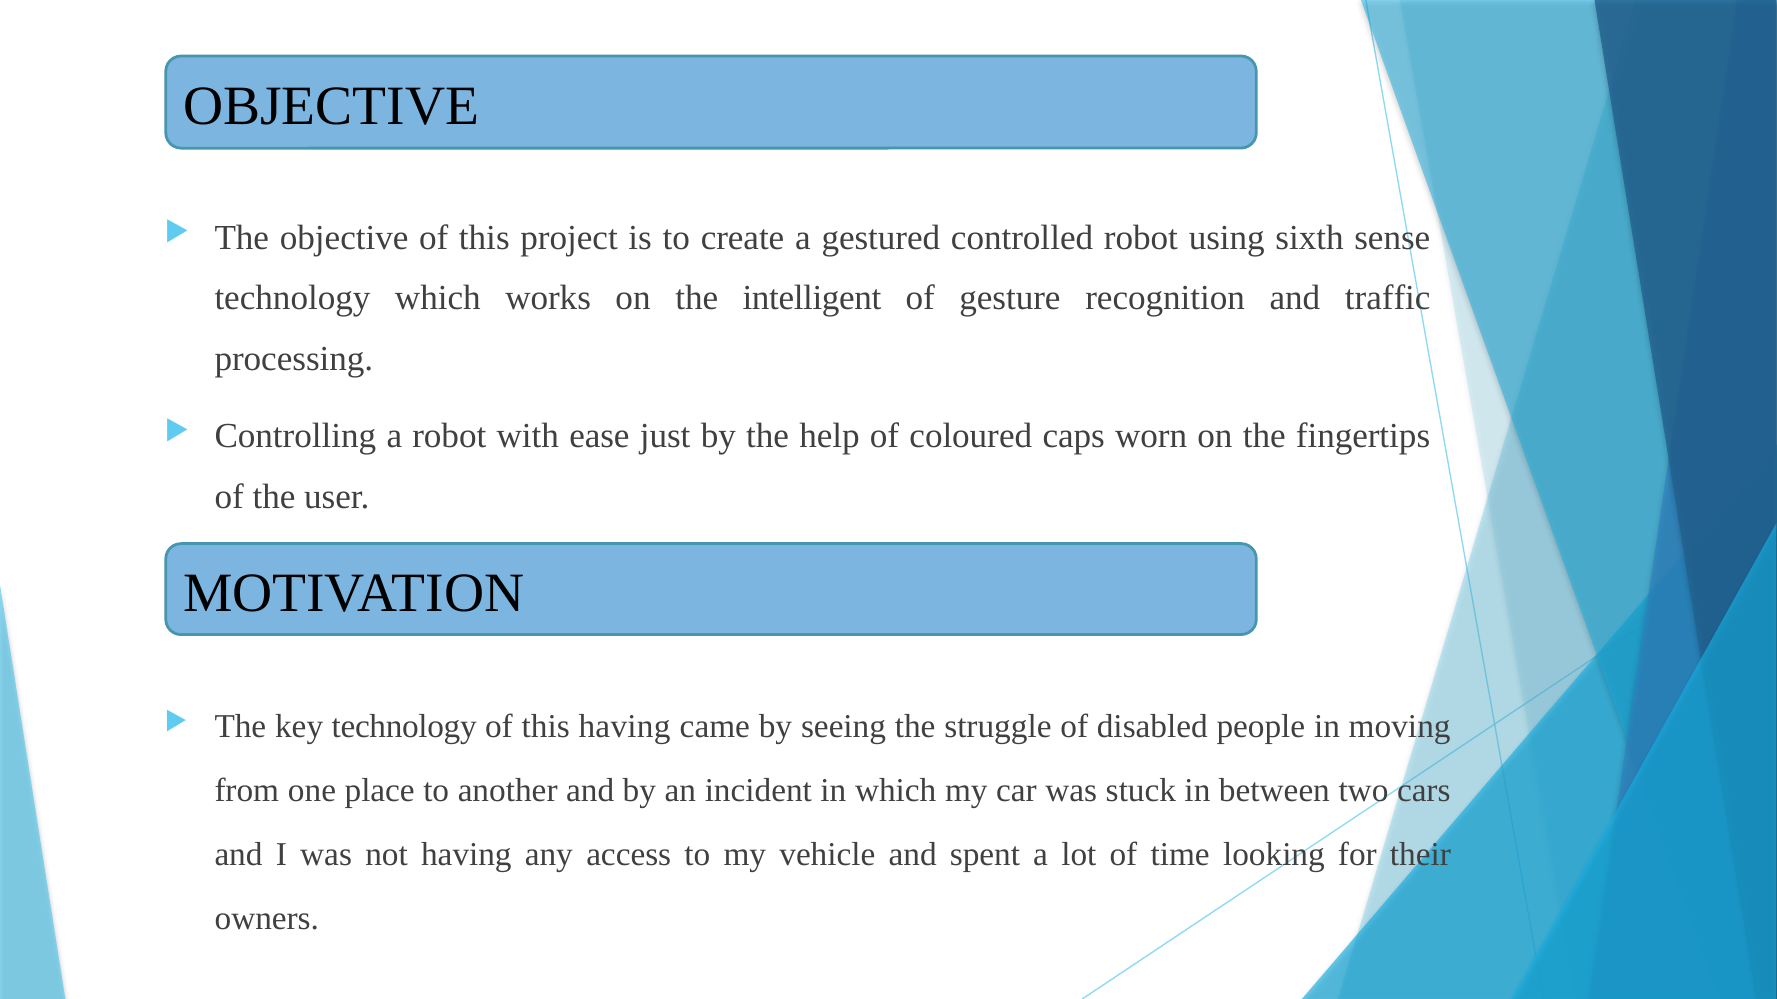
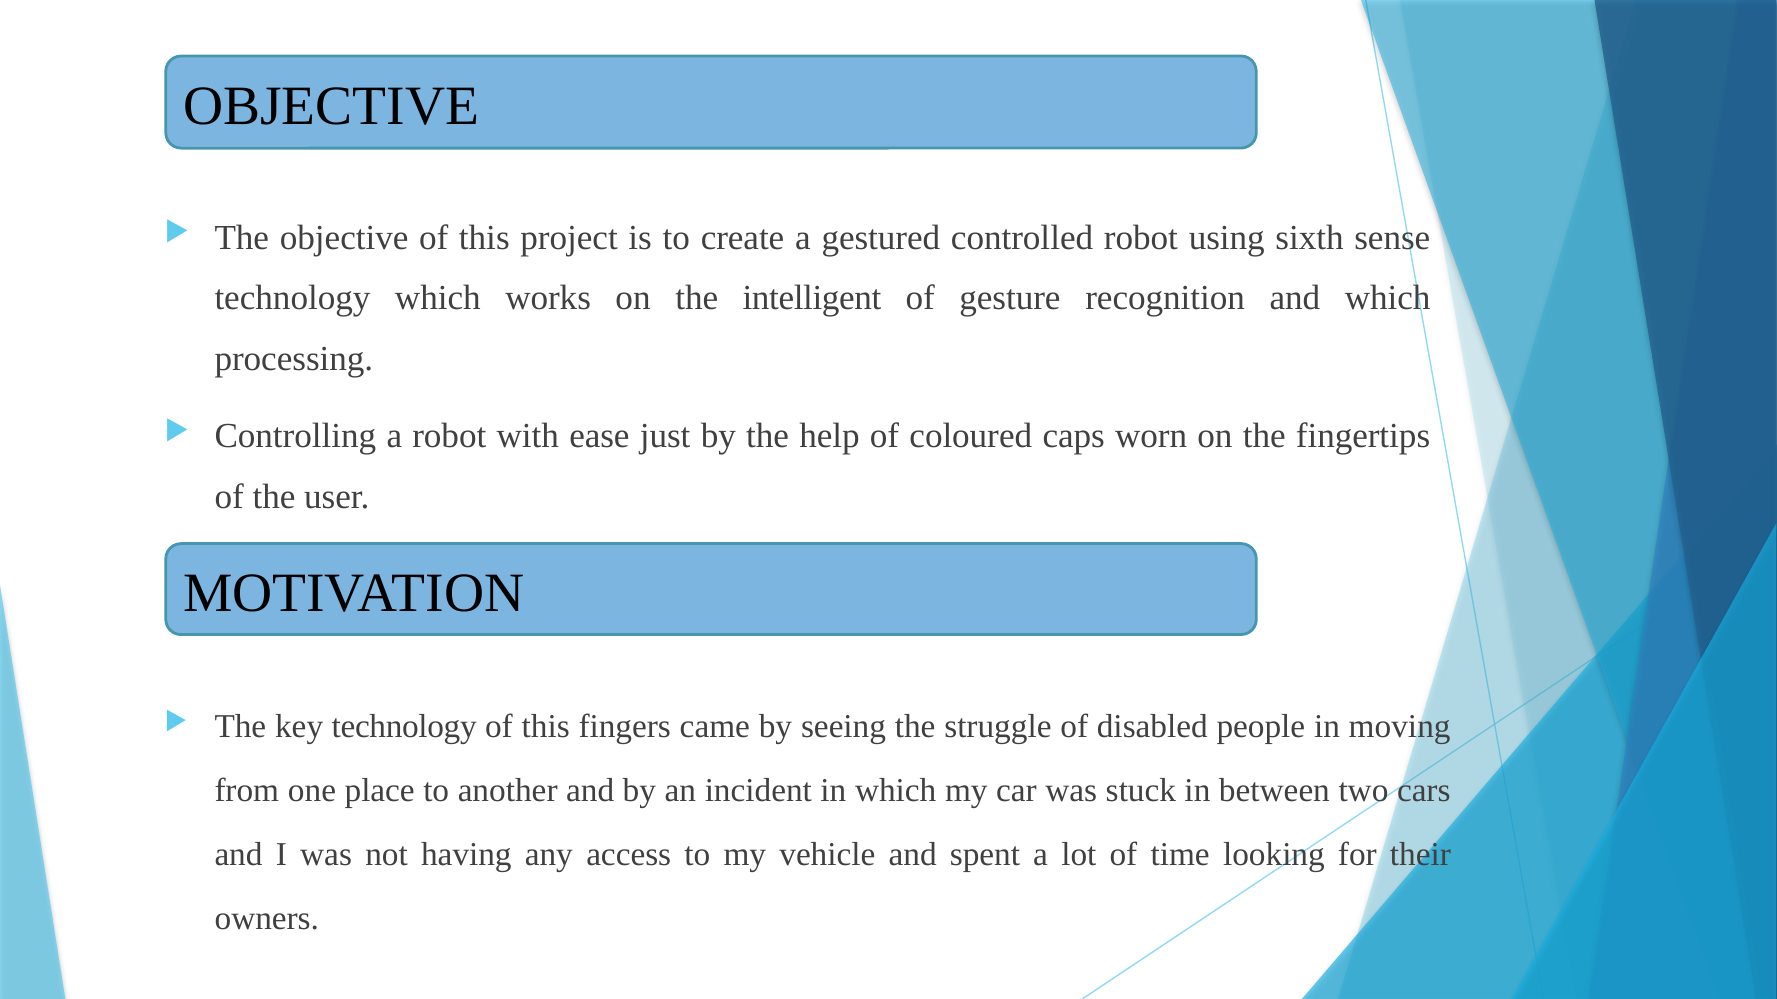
and traffic: traffic -> which (1388, 298)
this having: having -> fingers (625, 727)
